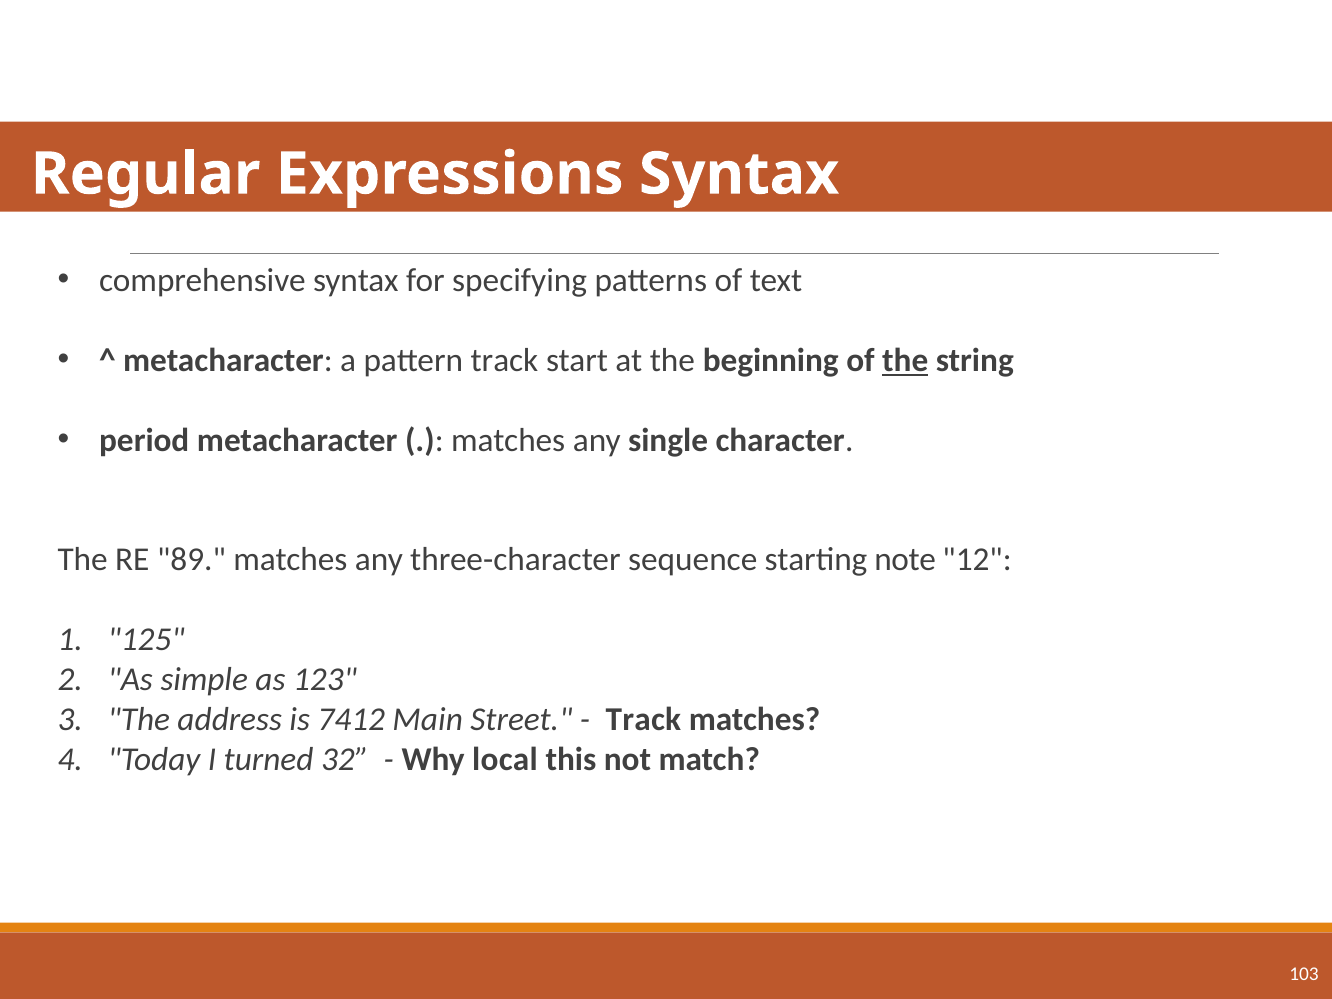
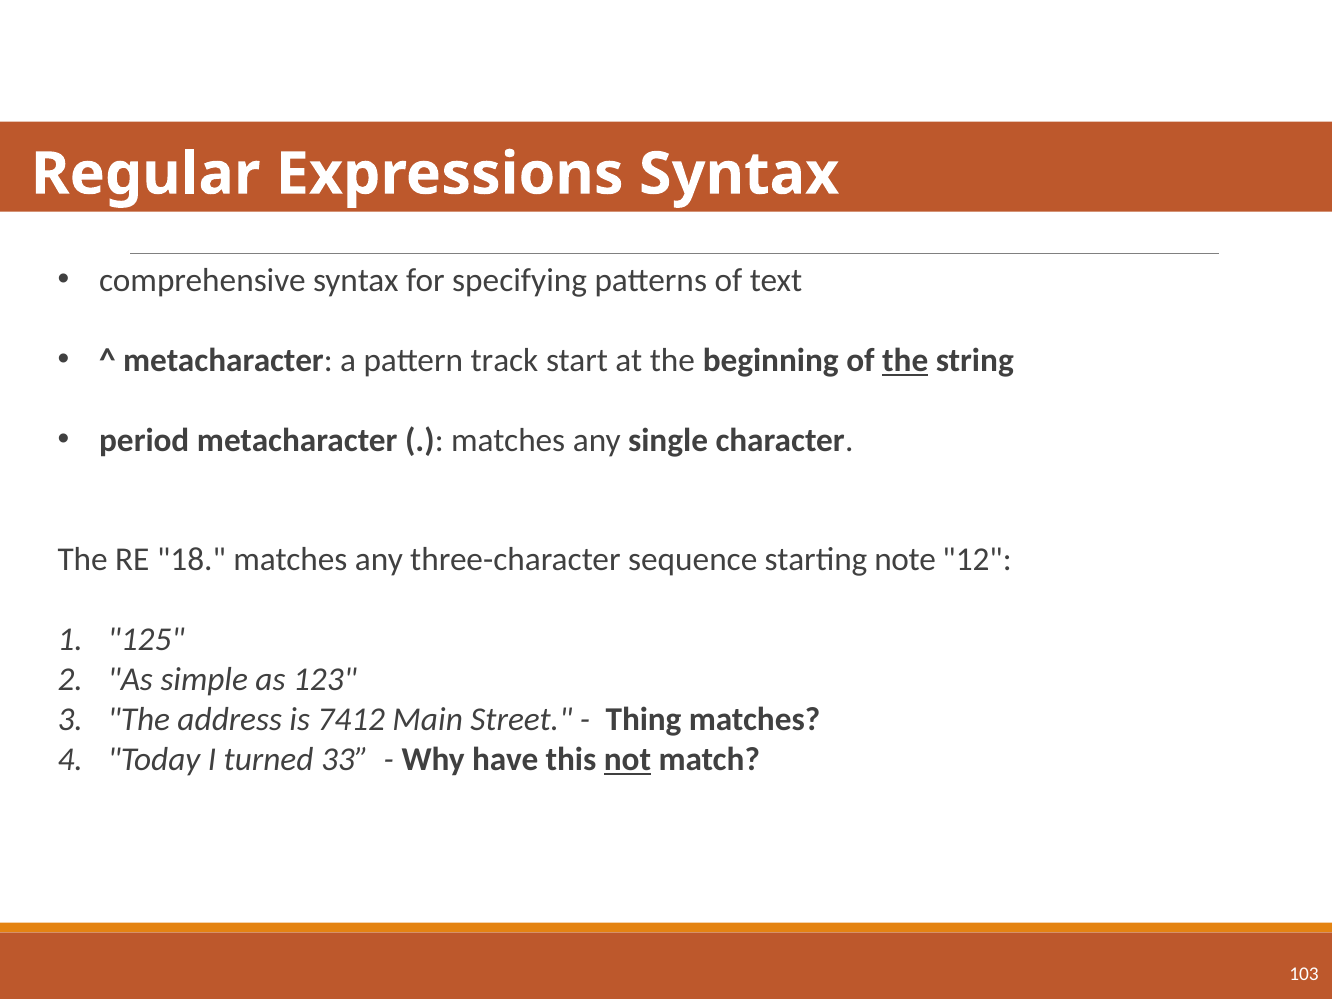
89: 89 -> 18 (192, 560)
Track: Track -> Thing (644, 720)
32: 32 -> 33 (345, 760)
local: local -> have (505, 760)
not underline: none -> present (627, 760)
